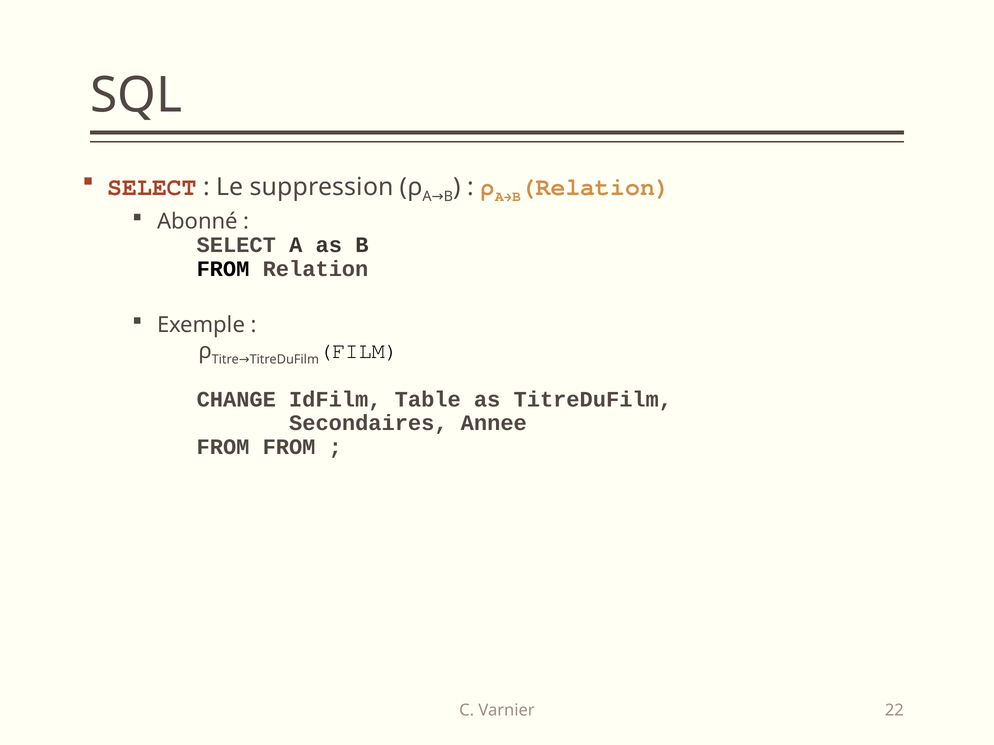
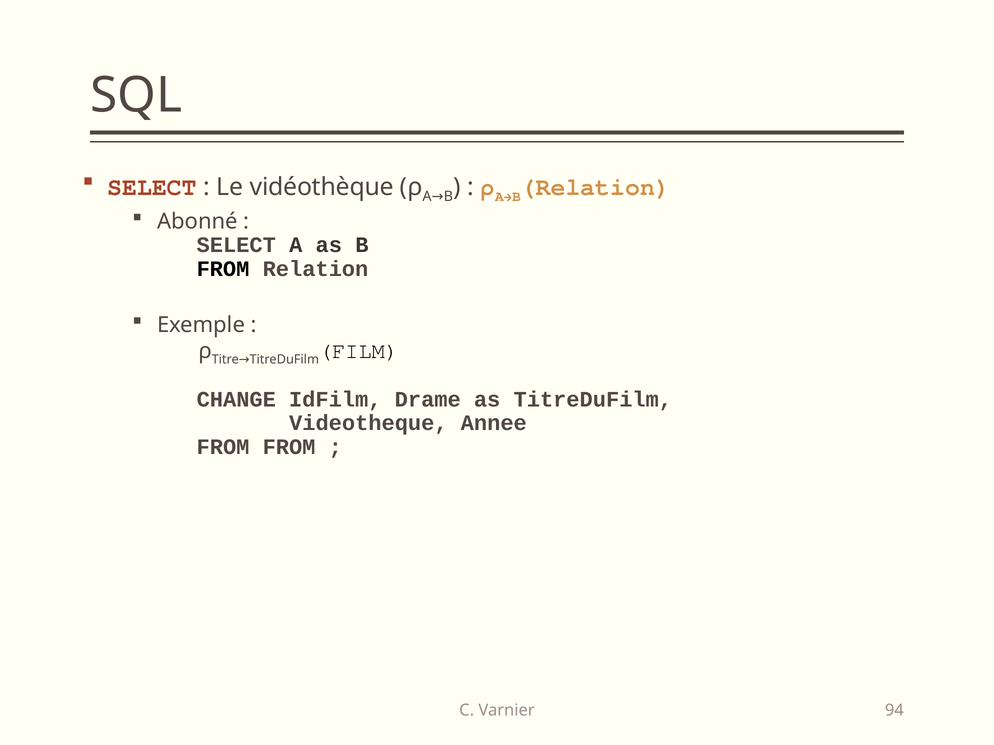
suppression: suppression -> vidéothèque (322, 187)
Table: Table -> Drame (428, 400)
Secondaires: Secondaires -> Videotheque (368, 423)
22: 22 -> 94 (894, 711)
